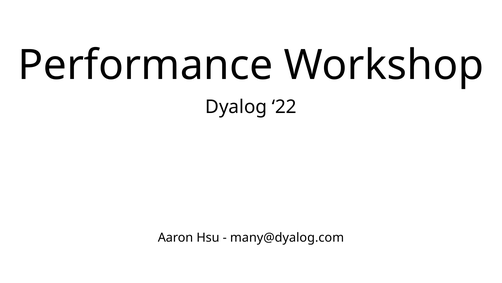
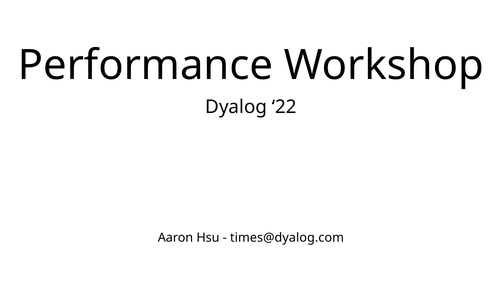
many@dyalog.com: many@dyalog.com -> times@dyalog.com (287, 237)
